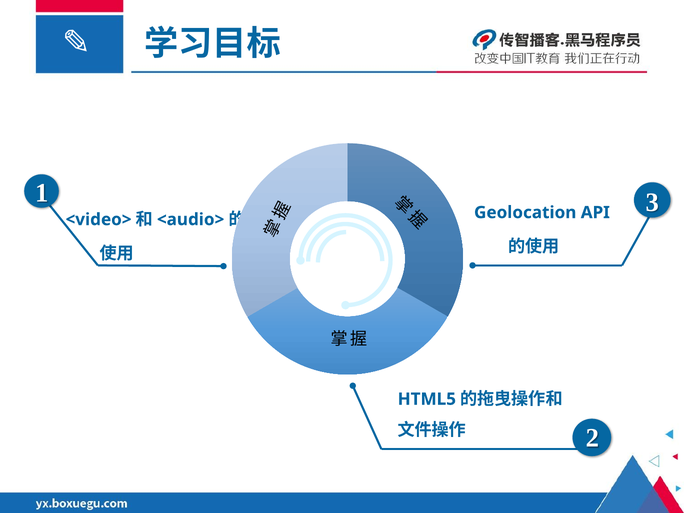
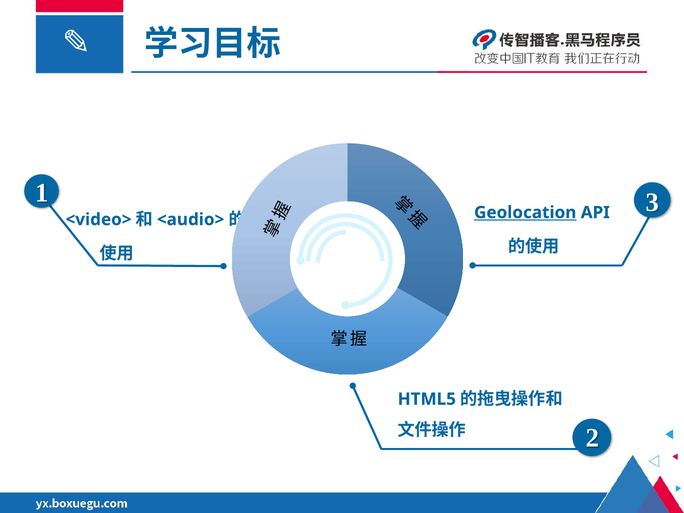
Geolocation underline: none -> present (525, 213)
